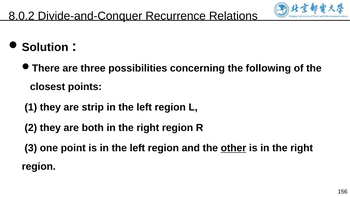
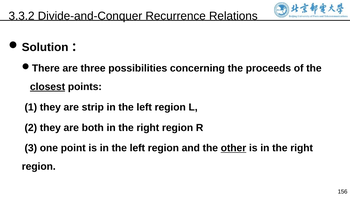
8.0.2: 8.0.2 -> 3.3.2 (22, 16)
following: following -> proceeds (268, 68)
closest underline: none -> present (48, 87)
